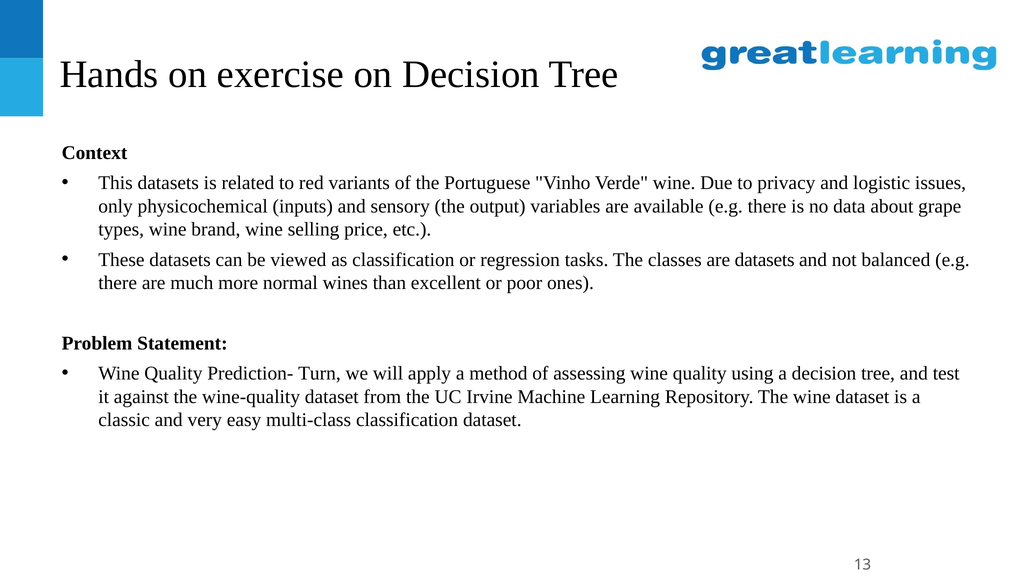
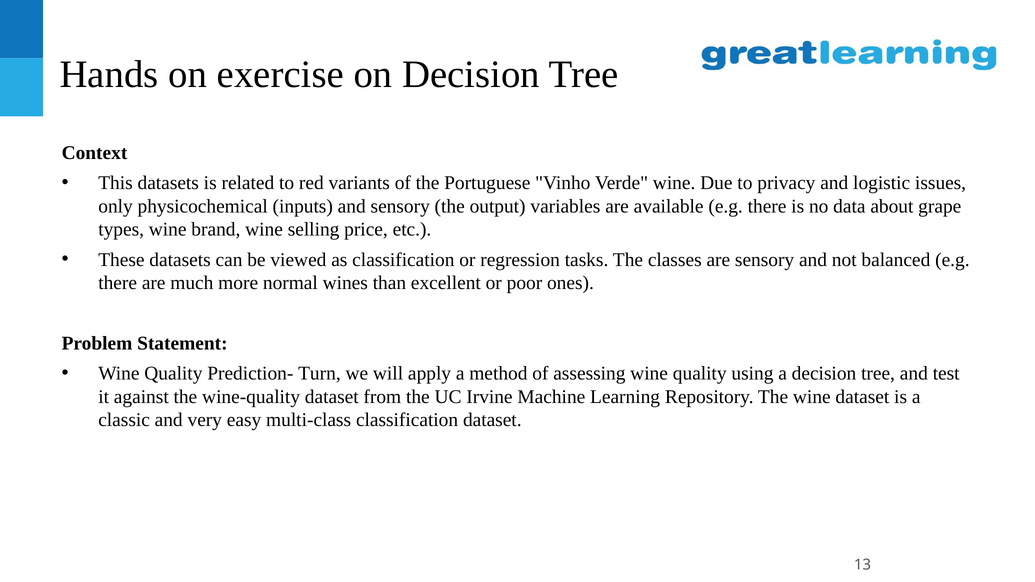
are datasets: datasets -> sensory (765, 260)
